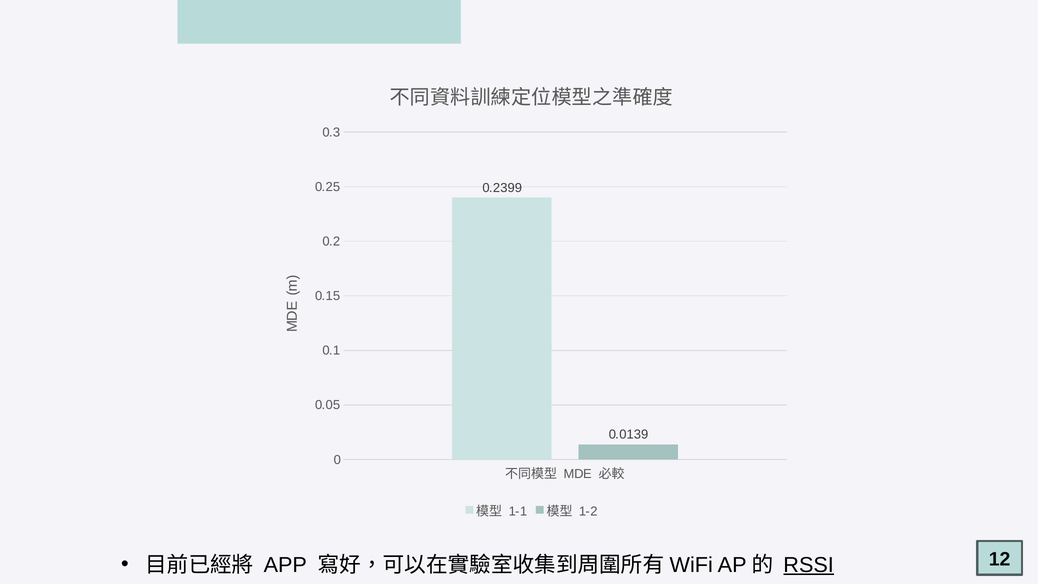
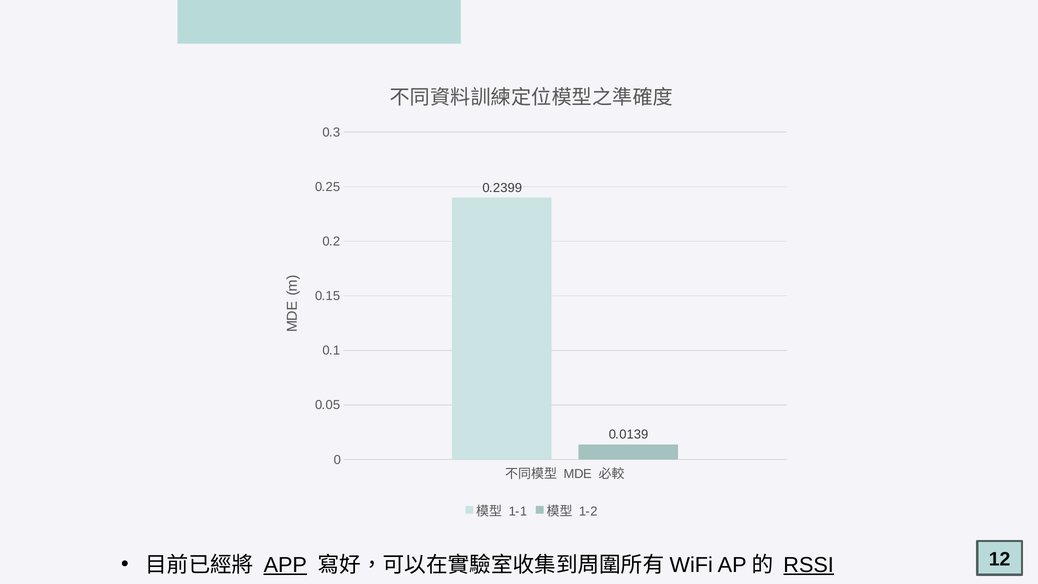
APP underline: none -> present (285, 565)
